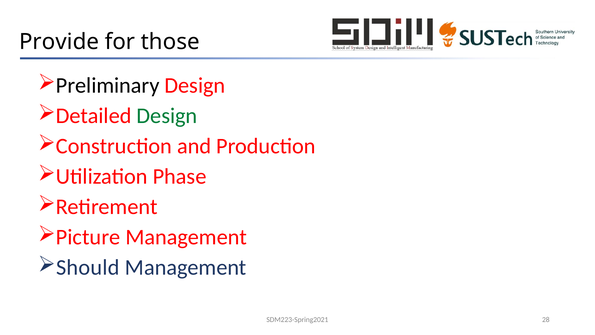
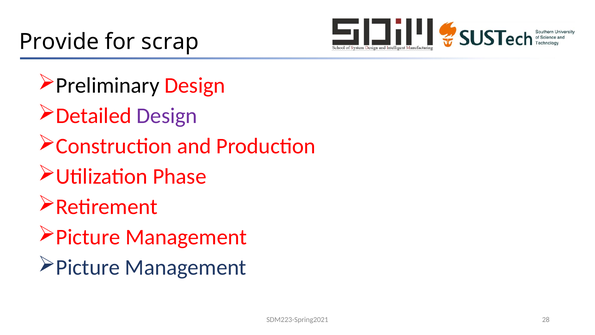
those: those -> scrap (170, 42)
Design colour: green -> purple (167, 116)
Should: Should -> Picture (88, 267)
